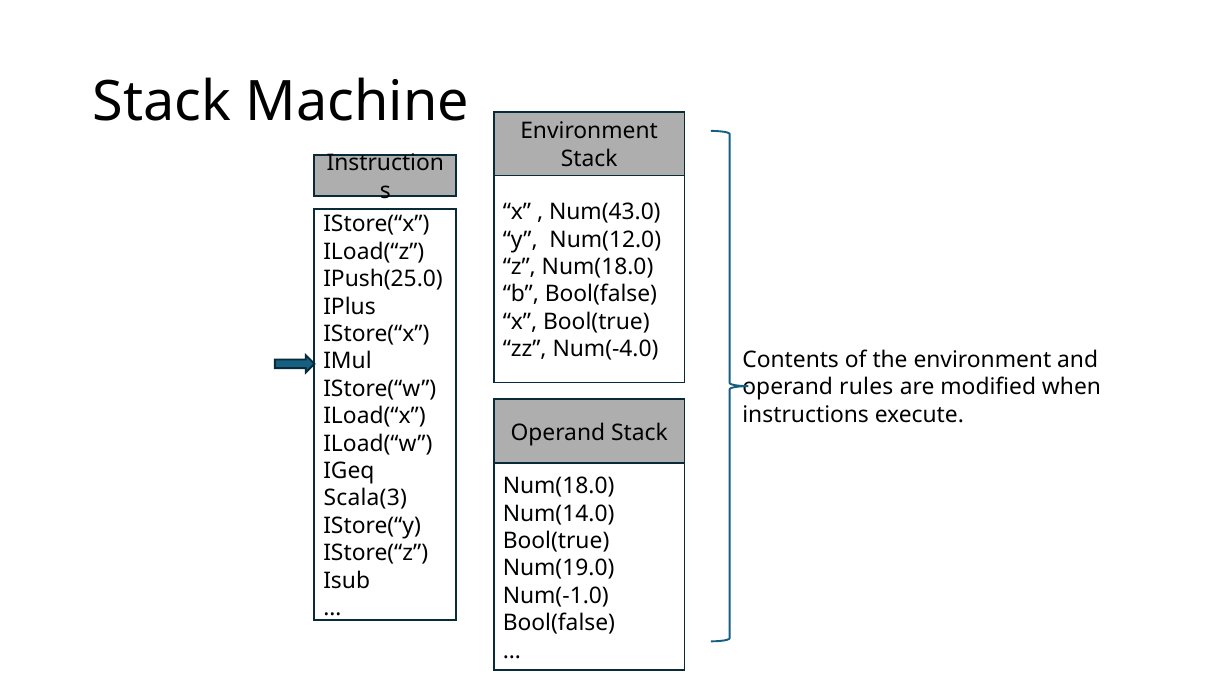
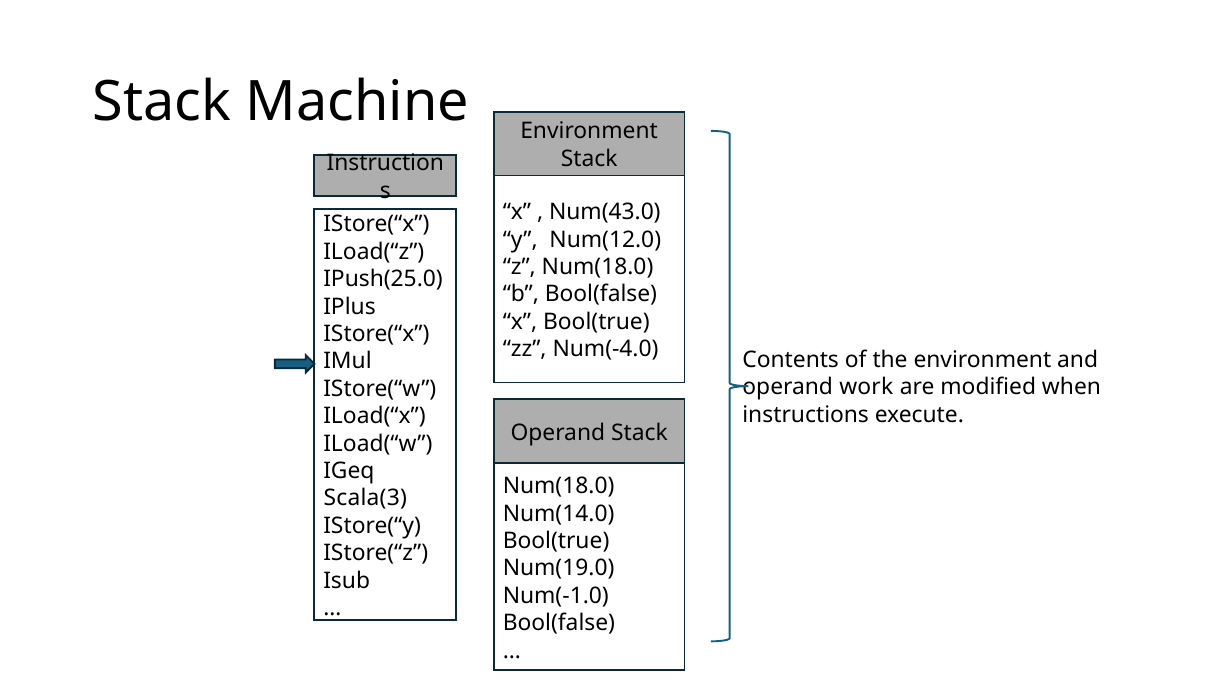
rules: rules -> work (866, 387)
